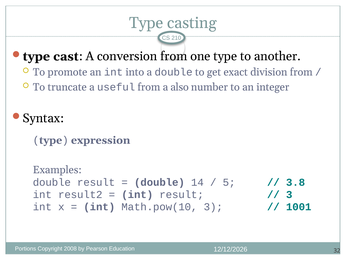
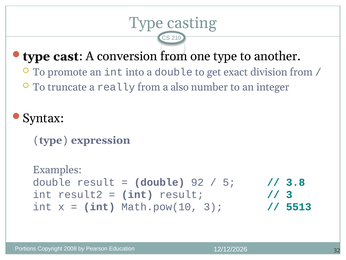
useful: useful -> really (116, 87)
14: 14 -> 92 (197, 182)
1001: 1001 -> 5513 (299, 206)
